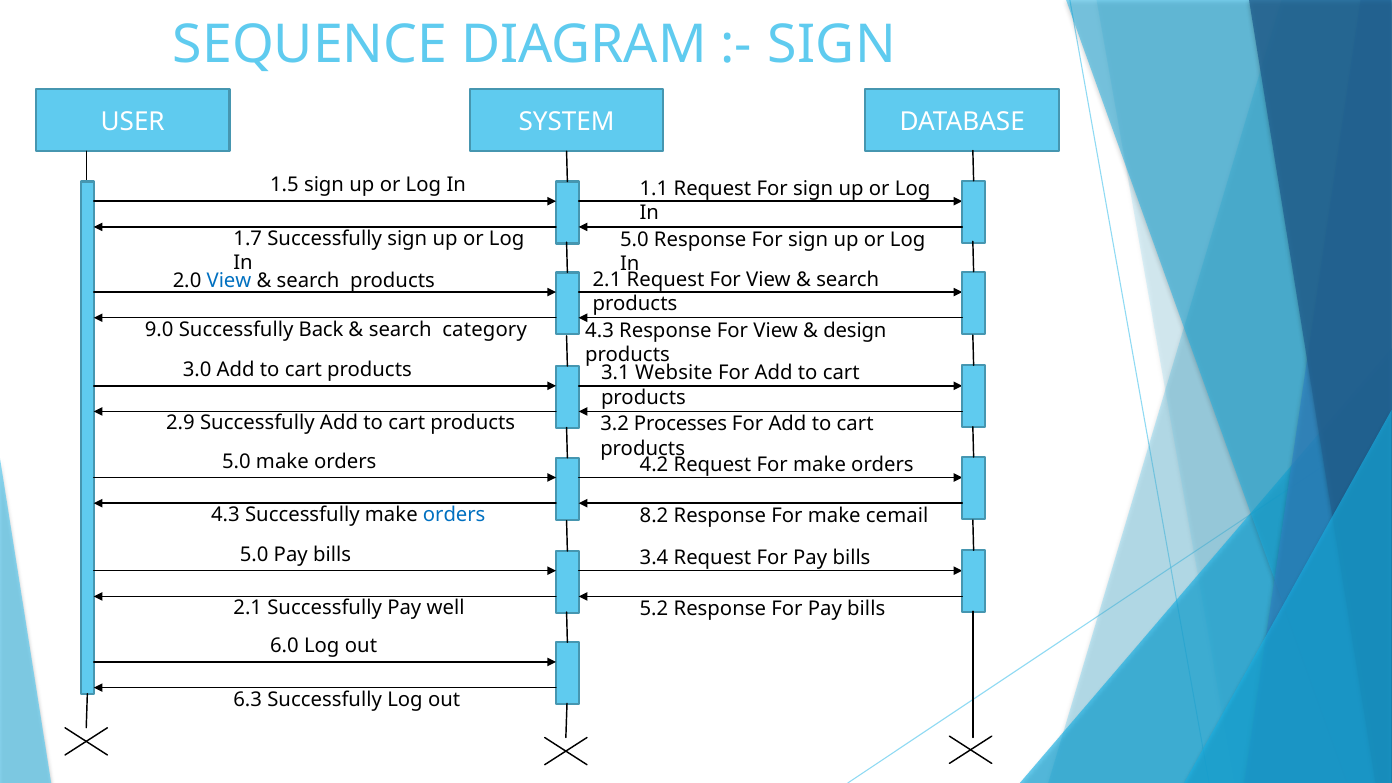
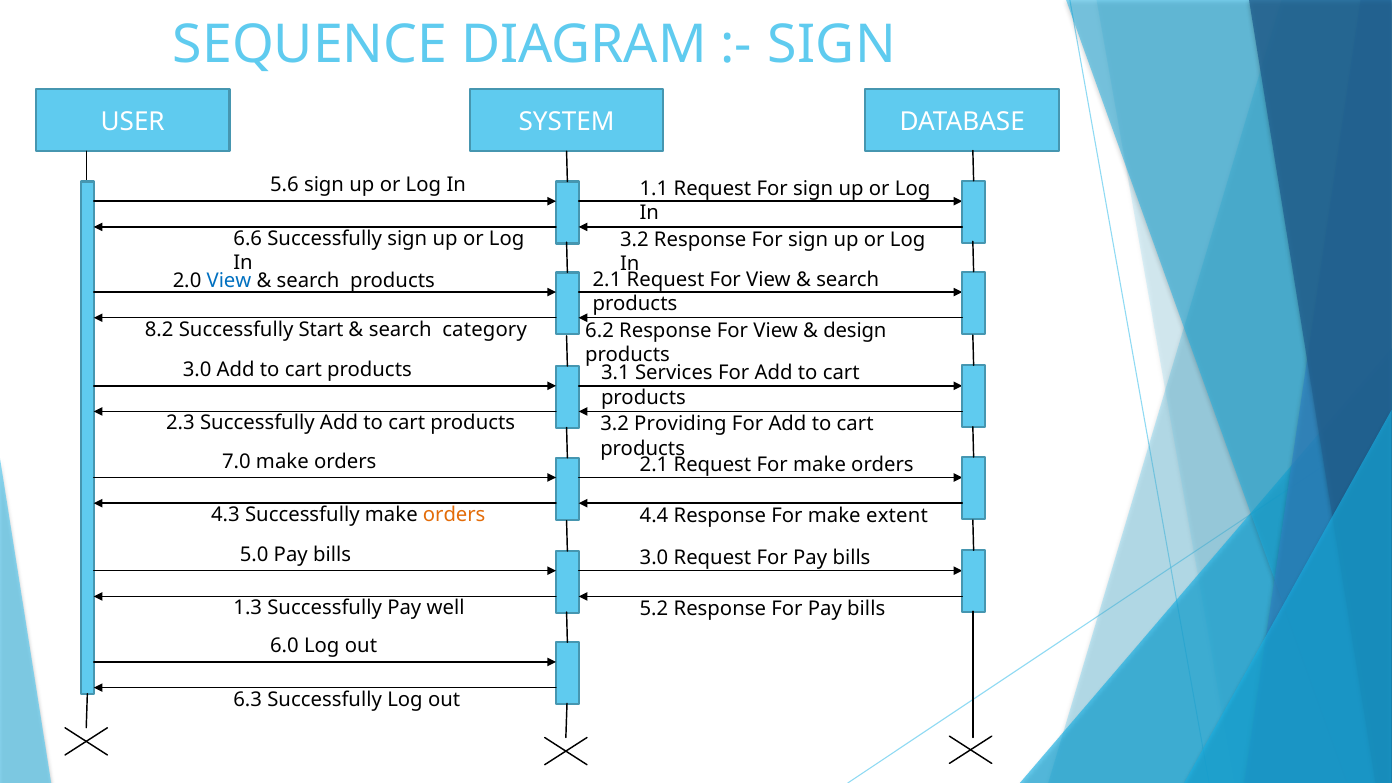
1.5: 1.5 -> 5.6 (284, 185)
1.7: 1.7 -> 6.6 (248, 239)
5.0: 5.0 -> 3.2 (634, 240)
9.0: 9.0 -> 8.2 (159, 329)
Back: Back -> Start (321, 329)
4.3: 4.3 -> 6.2 (600, 331)
Website: Website -> Services (674, 373)
2.9: 2.9 -> 2.3 (180, 423)
Processes: Processes -> Providing (680, 424)
5.0: 5.0 -> 7.0 (236, 461)
orders 4.2: 4.2 -> 2.1 (654, 465)
orders colour: blue -> orange (454, 515)
8.2: 8.2 -> 4.4 (654, 516)
cemail: cemail -> extent (897, 516)
bills 3.4: 3.4 -> 3.0 (654, 558)
2.1: 2.1 -> 1.3 (248, 608)
